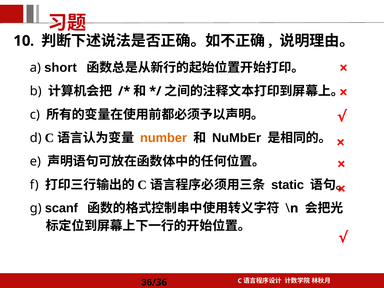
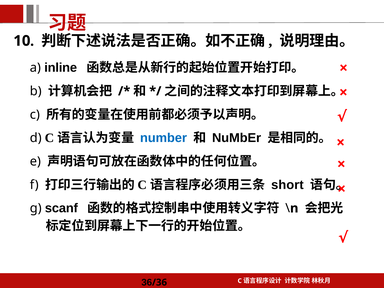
short: short -> inline (61, 68)
number colour: orange -> blue (163, 138)
static: static -> short (287, 185)
